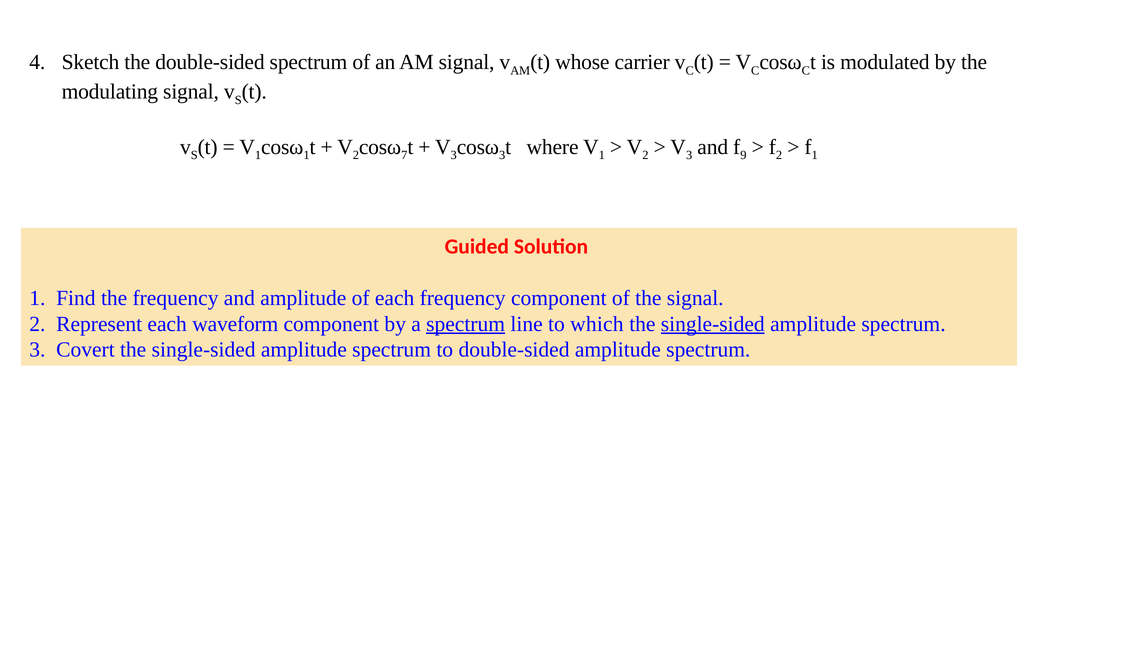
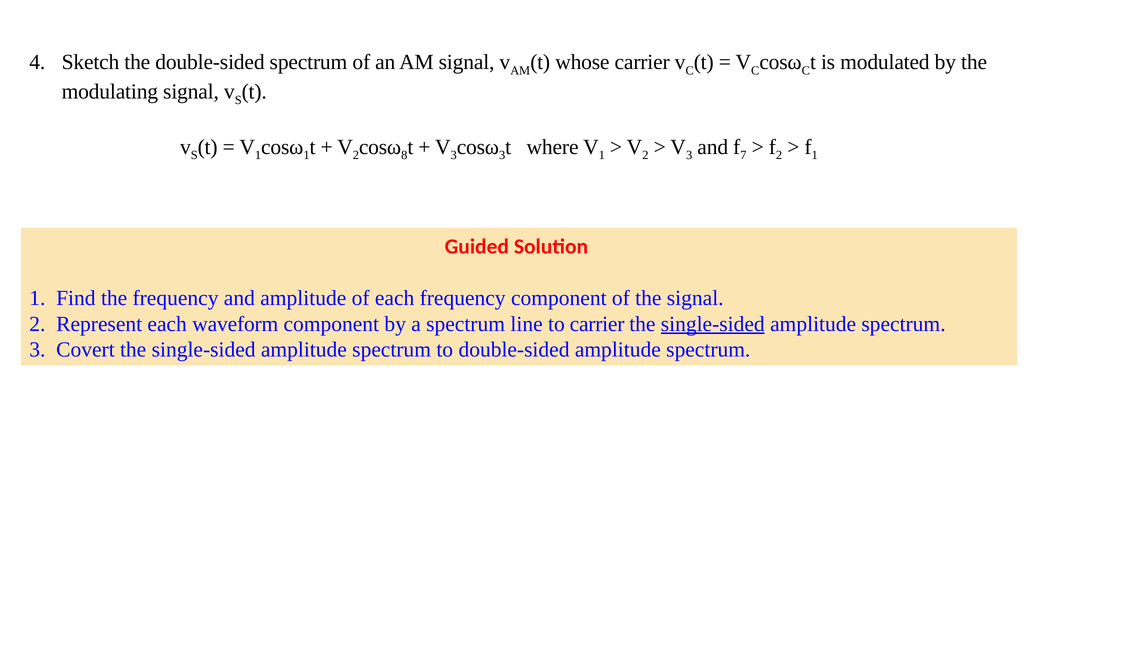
7: 7 -> 8 (404, 155)
9: 9 -> 7 (743, 155)
spectrum underline: present -> none (466, 324)
to which: which -> carrier (597, 324)
